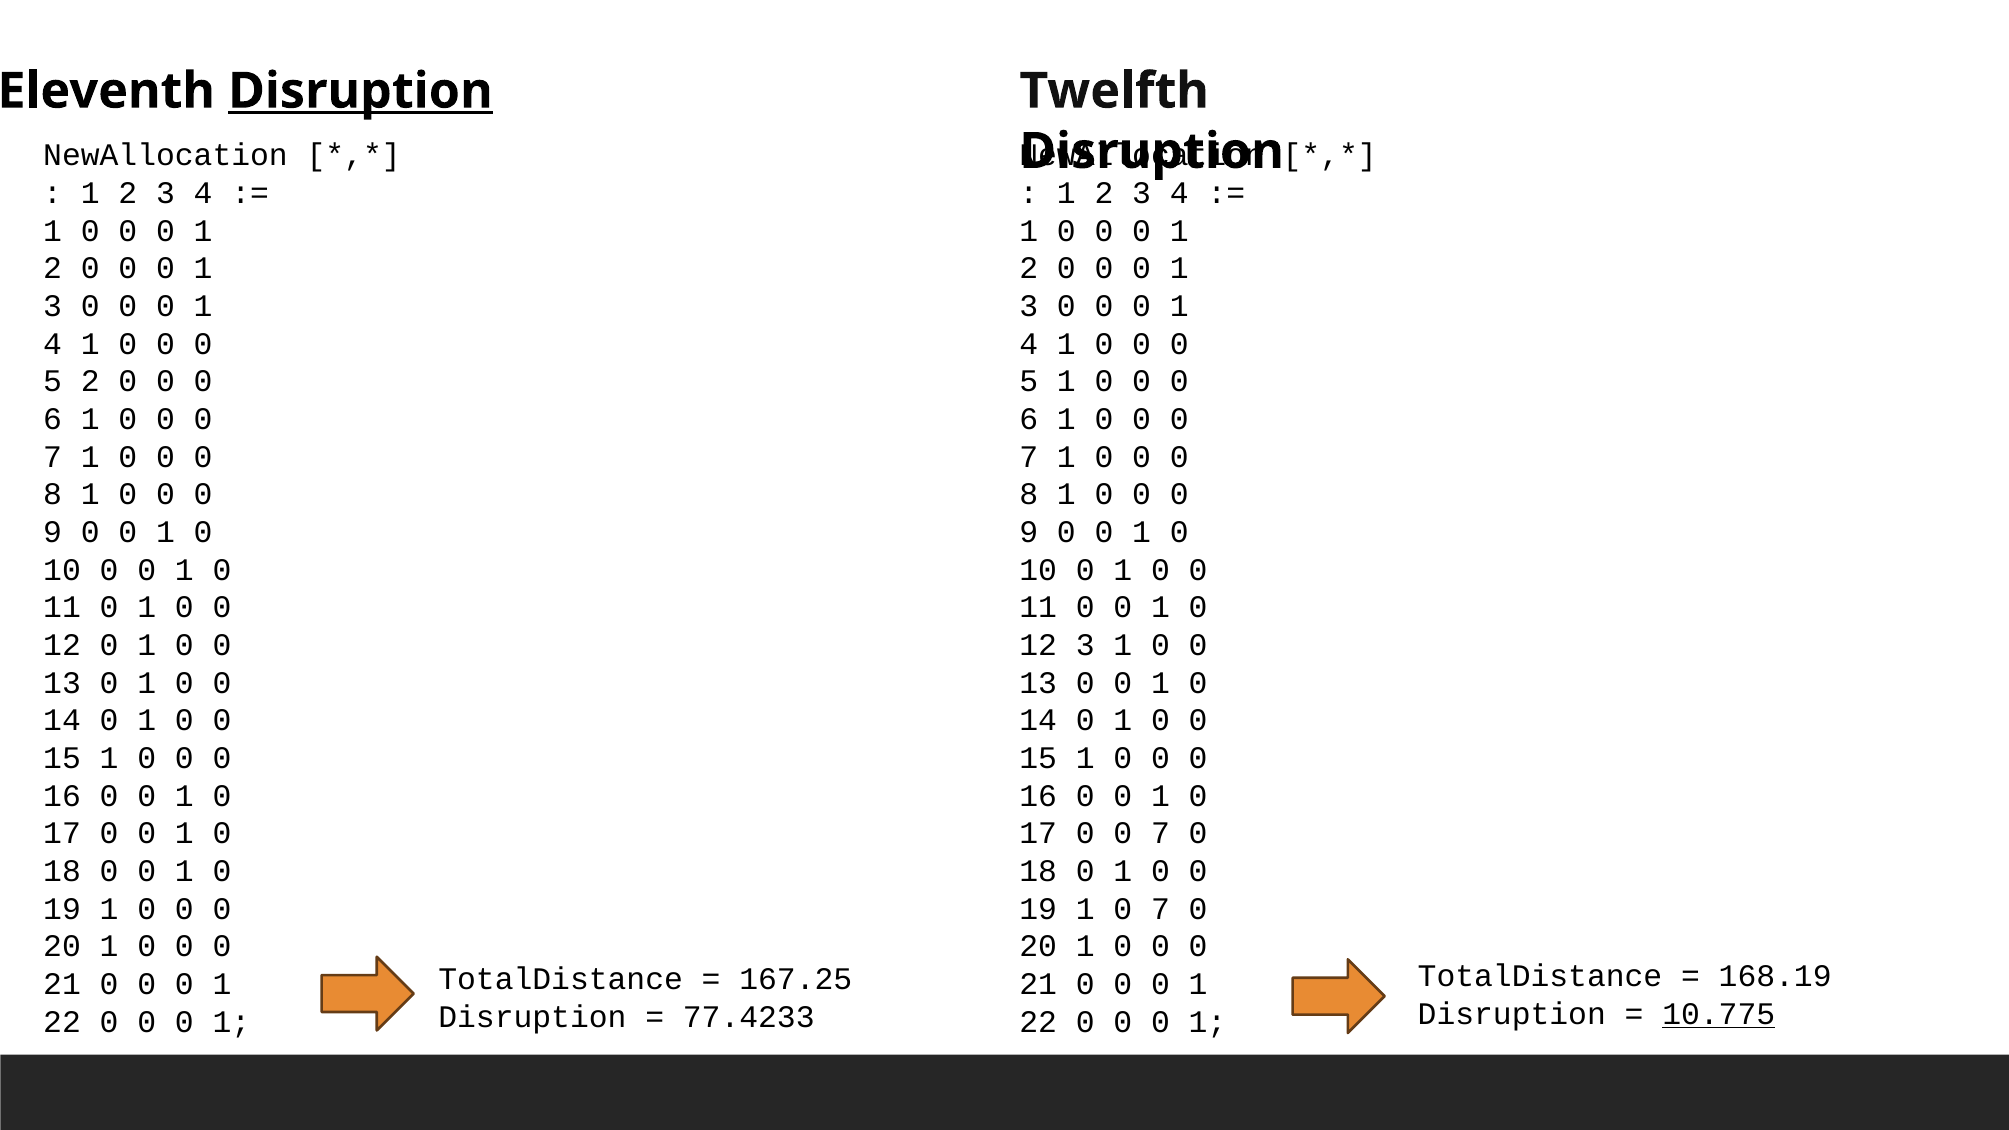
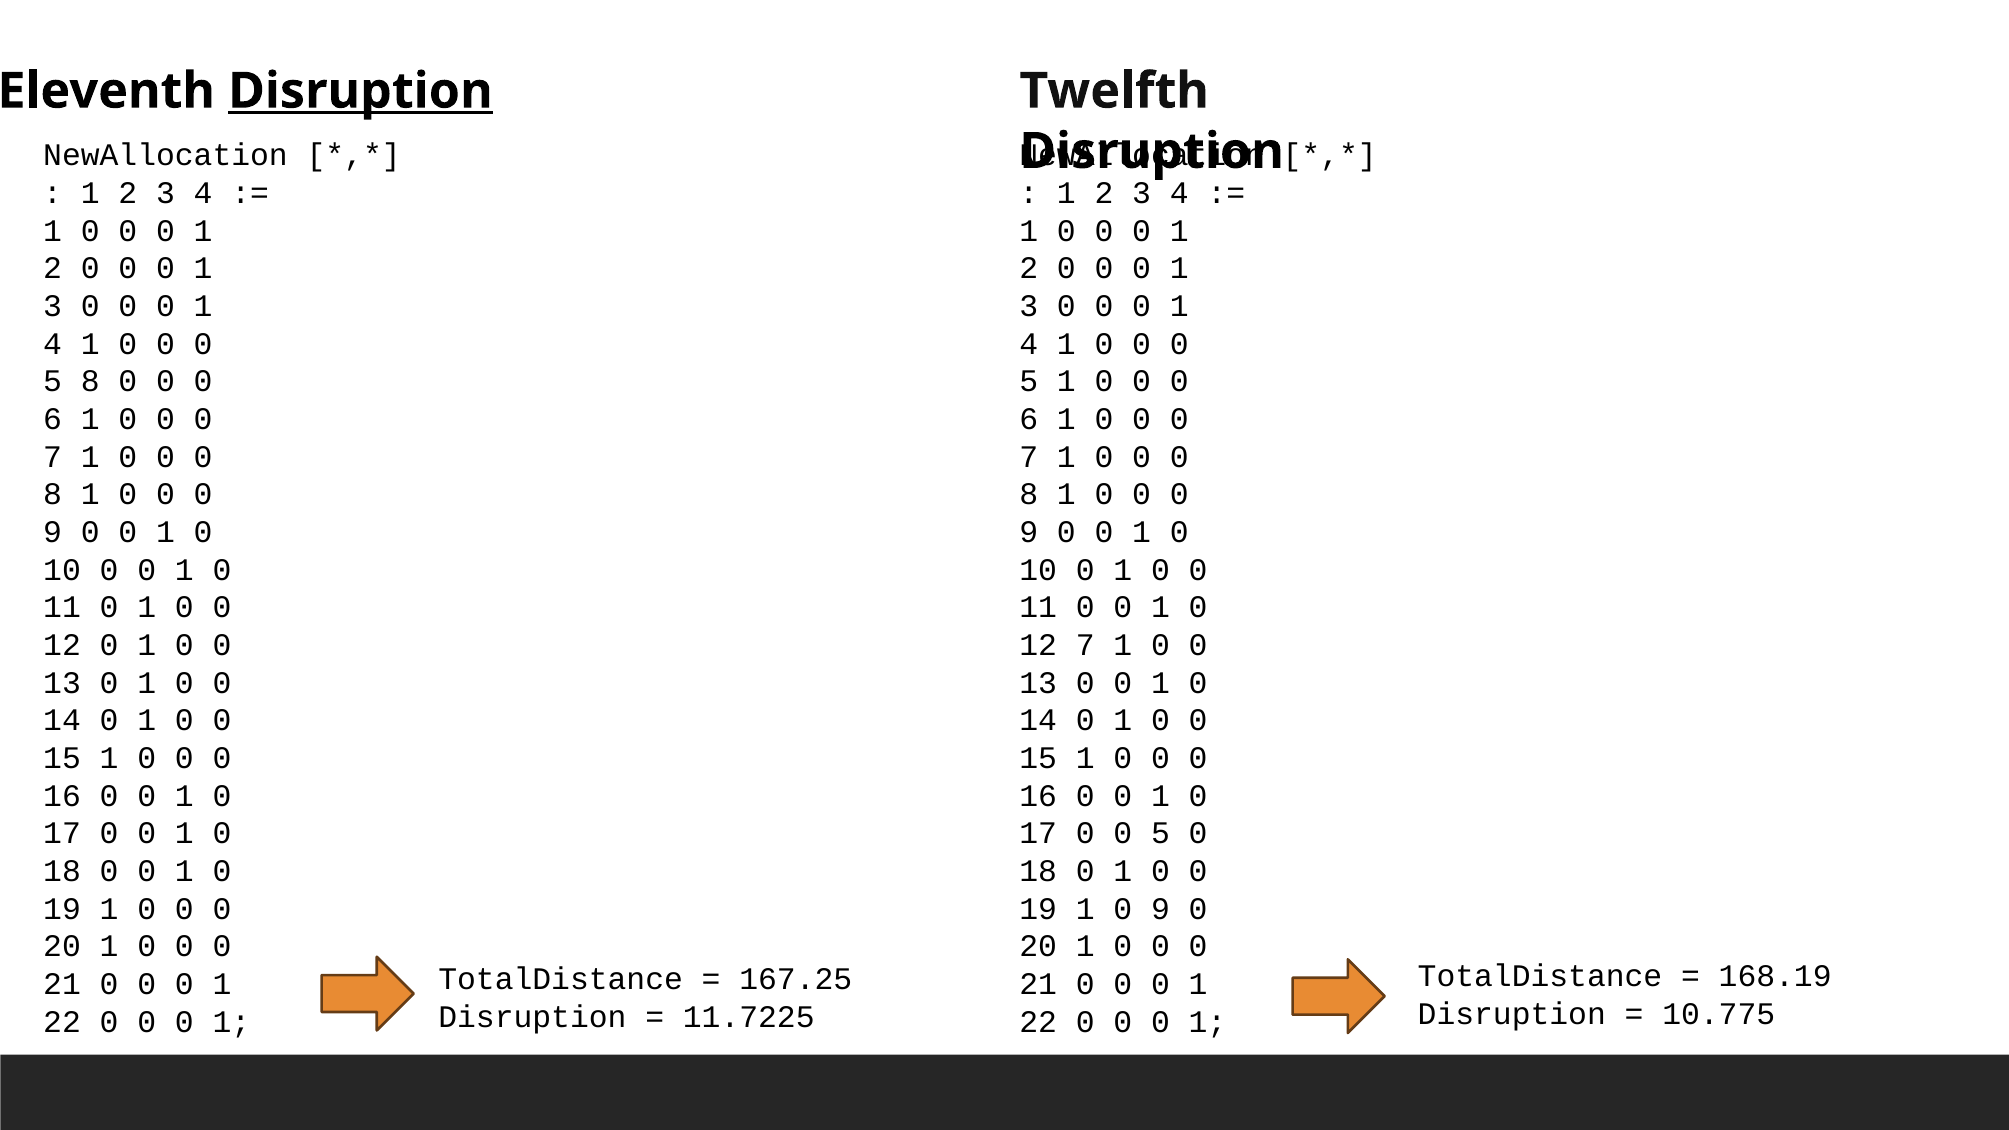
5 2: 2 -> 8 (90, 381)
12 3: 3 -> 7 (1085, 645)
17 0 0 7: 7 -> 5 (1160, 834)
1 0 7: 7 -> 9 (1160, 909)
10.775 underline: present -> none (1719, 1014)
77.4233: 77.4233 -> 11.7225 (749, 1017)
